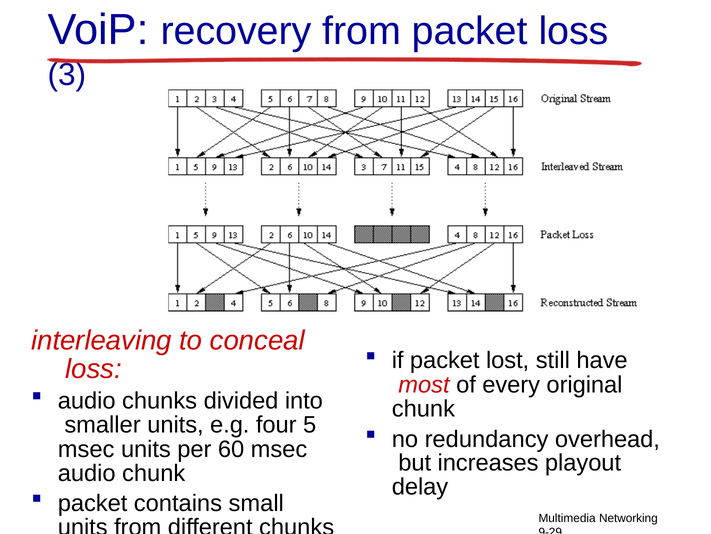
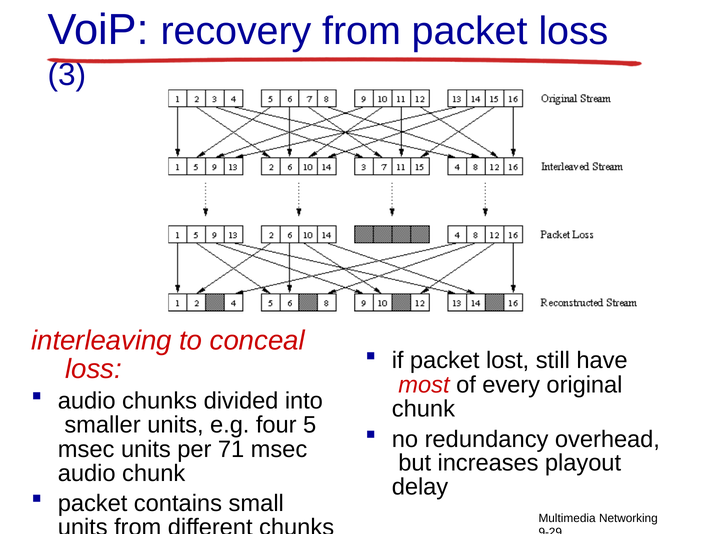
60: 60 -> 71 (231, 449)
